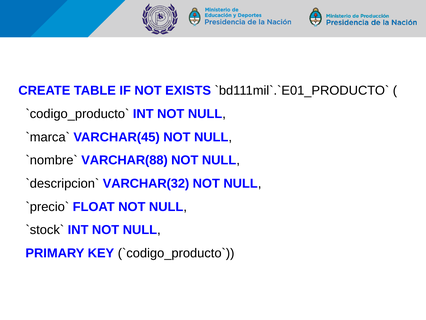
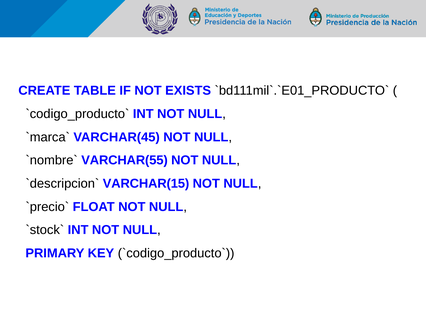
VARCHAR(88: VARCHAR(88 -> VARCHAR(55 (125, 160)
VARCHAR(32: VARCHAR(32 -> VARCHAR(15 (146, 183)
